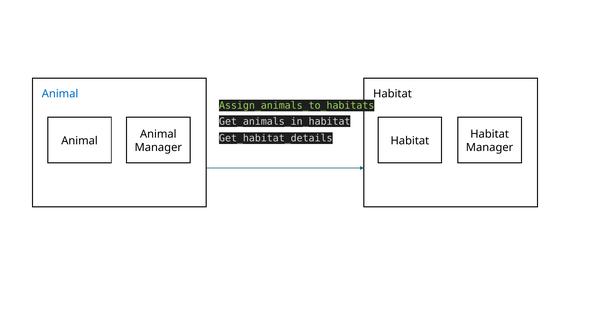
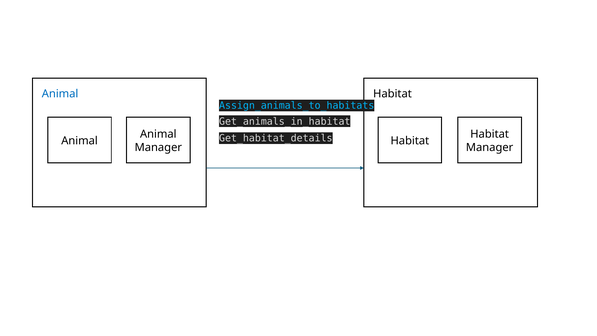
Assign_animals_to_habitats colour: light green -> light blue (297, 106)
